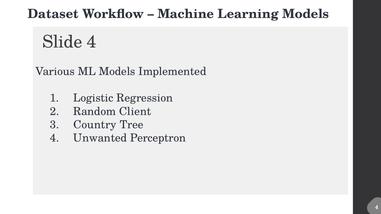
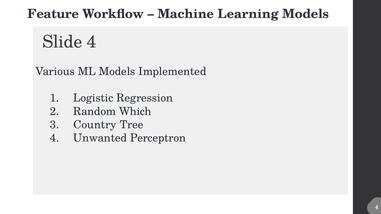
Dataset: Dataset -> Feature (53, 14)
Client: Client -> Which (135, 112)
